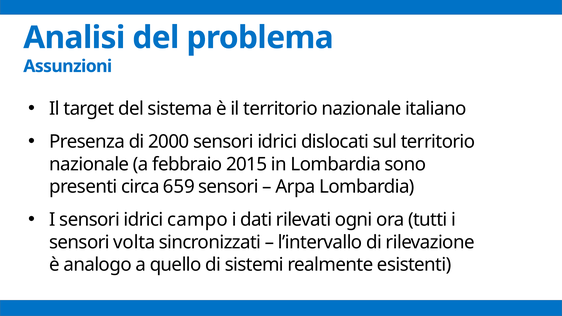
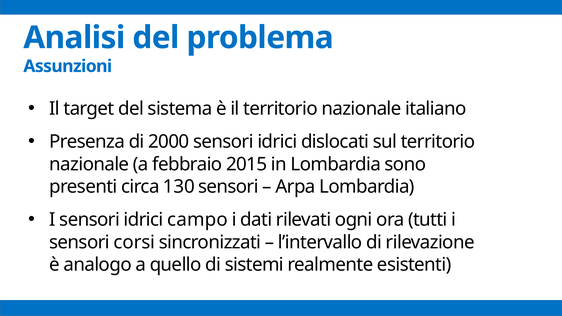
659: 659 -> 130 (179, 187)
volta: volta -> corsi (134, 242)
